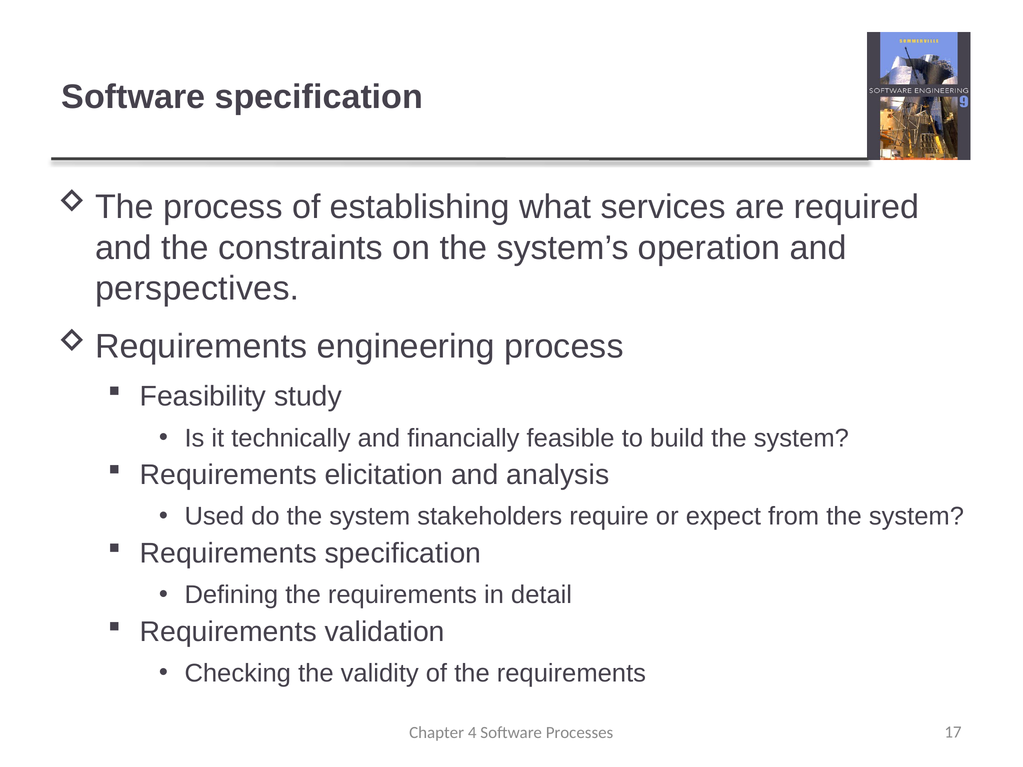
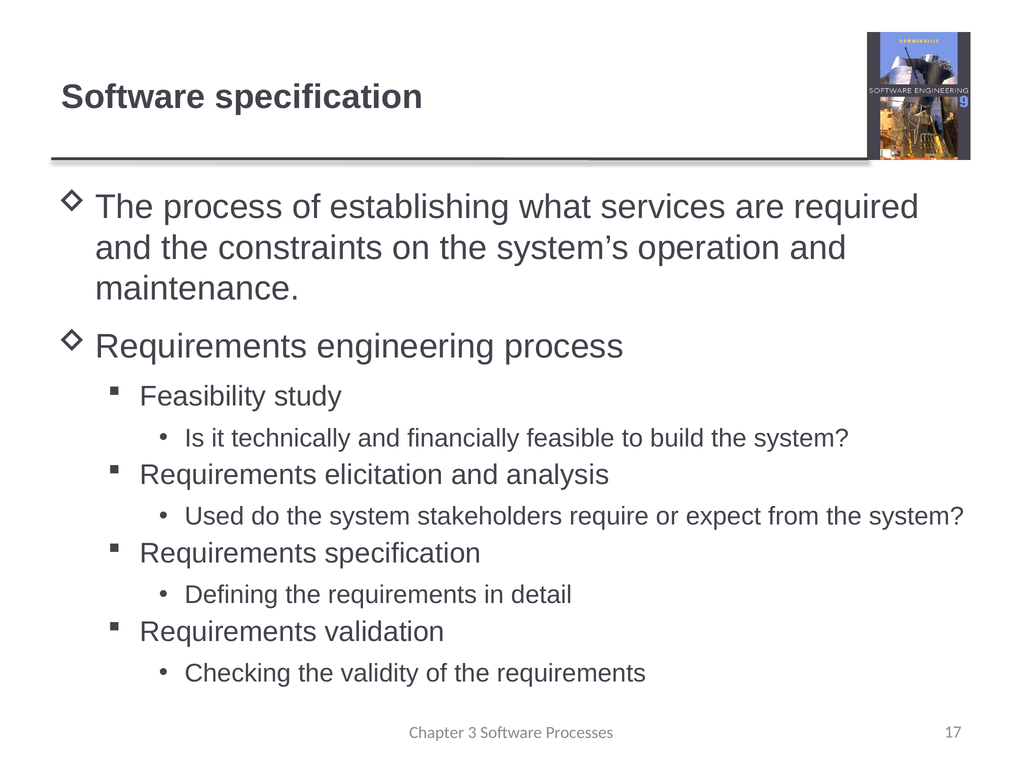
perspectives: perspectives -> maintenance (197, 289)
4: 4 -> 3 (472, 733)
